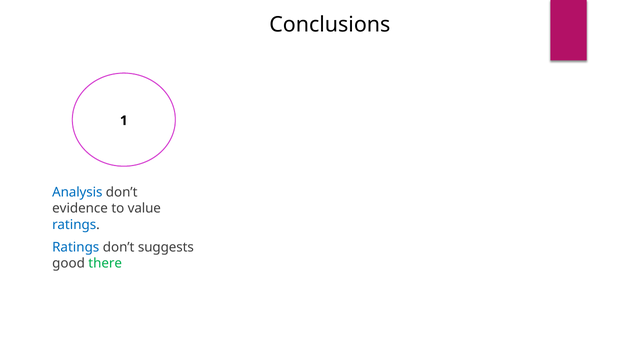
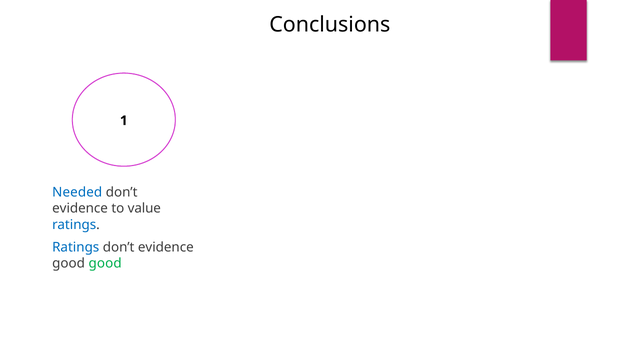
Analysis: Analysis -> Needed (77, 192)
Ratings don’t suggests: suggests -> evidence (166, 247)
good there: there -> good (105, 263)
